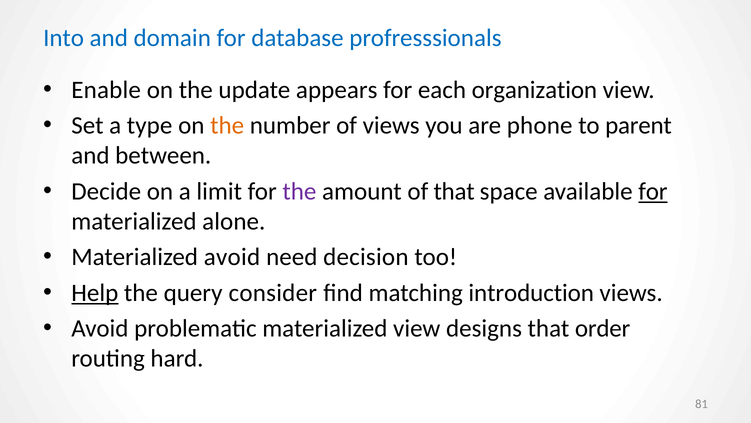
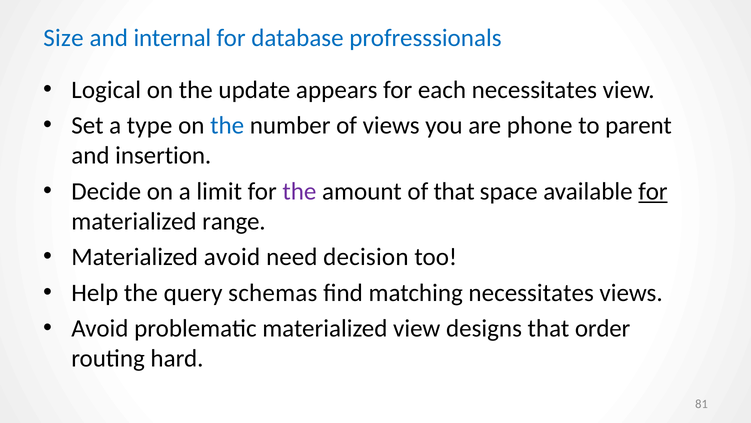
Into: Into -> Size (63, 38)
domain: domain -> internal (172, 38)
Enable: Enable -> Logical (106, 90)
each organization: organization -> necessitates (534, 90)
the colour: orange -> blue (227, 125)
between: between -> insertion (163, 155)
alone: alone -> range (234, 221)
Help underline: present -> none (95, 293)
consider: consider -> schemas (273, 293)
matching introduction: introduction -> necessitates (531, 293)
